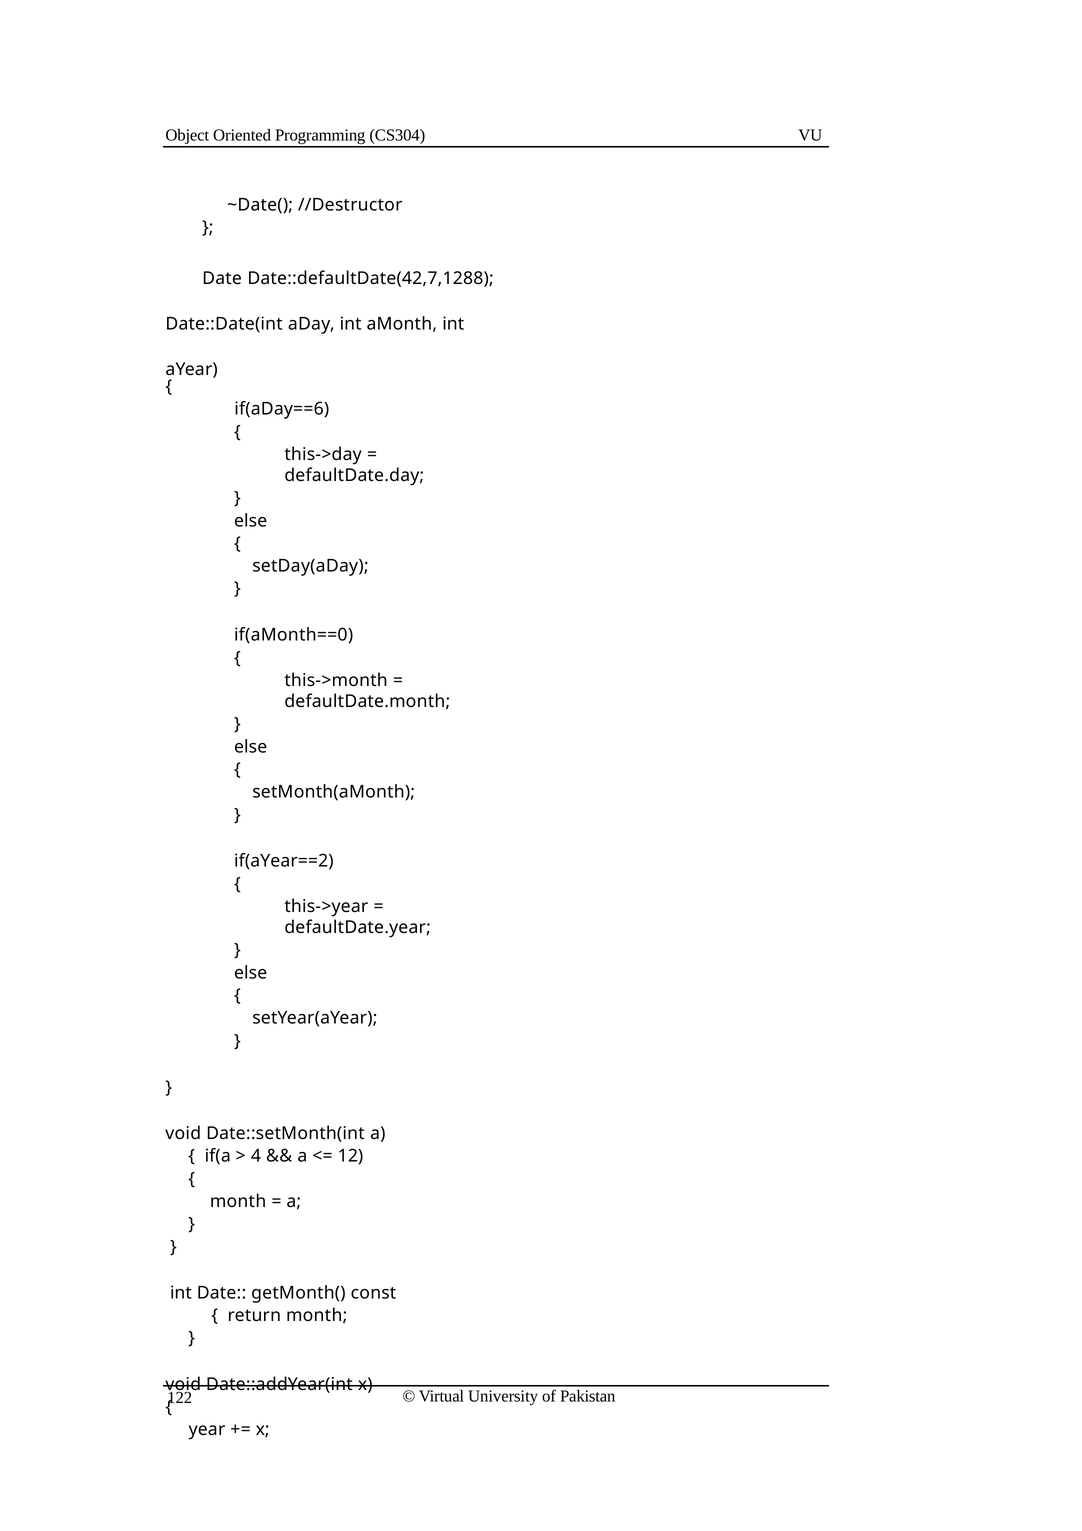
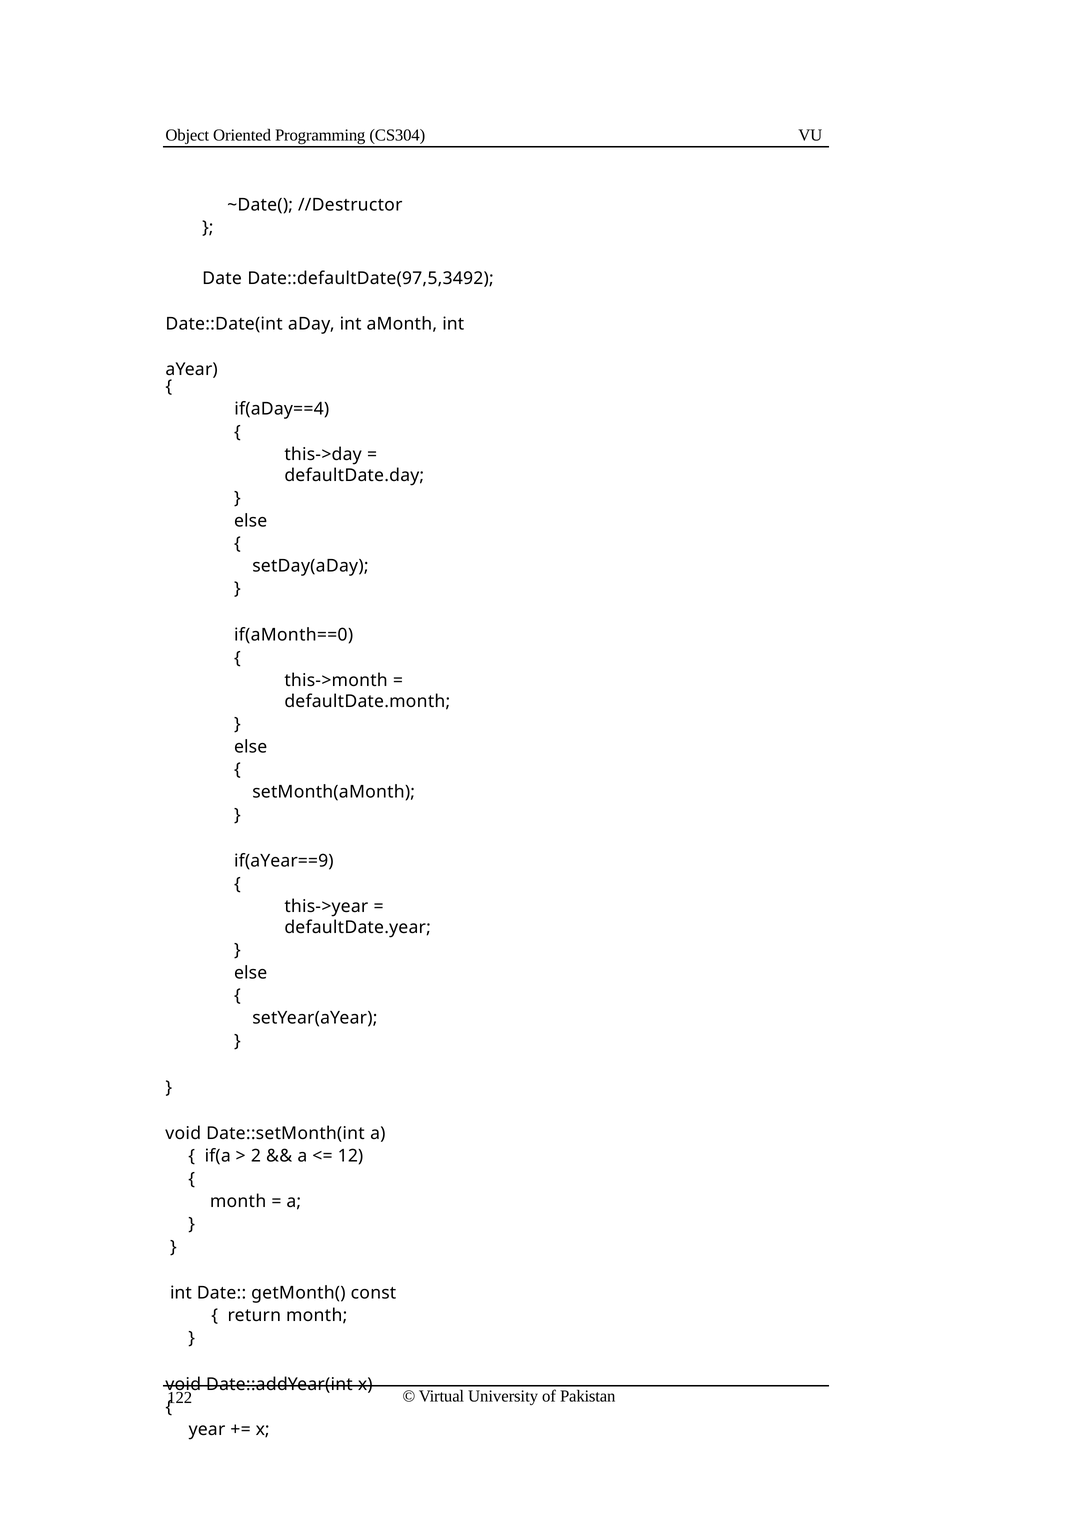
Date::defaultDate(42,7,1288: Date::defaultDate(42,7,1288 -> Date::defaultDate(97,5,3492 (371, 278)
if(aDay==6: if(aDay==6 -> if(aDay==4 (282, 409)
if(aYear==2: if(aYear==2 -> if(aYear==9 (284, 861)
4: 4 -> 2 (256, 1156)
